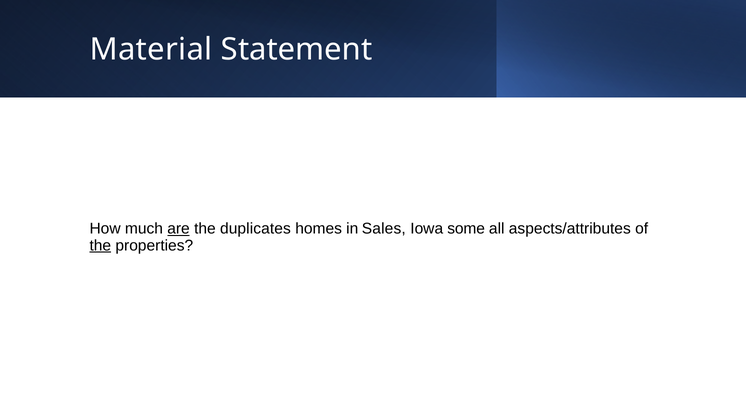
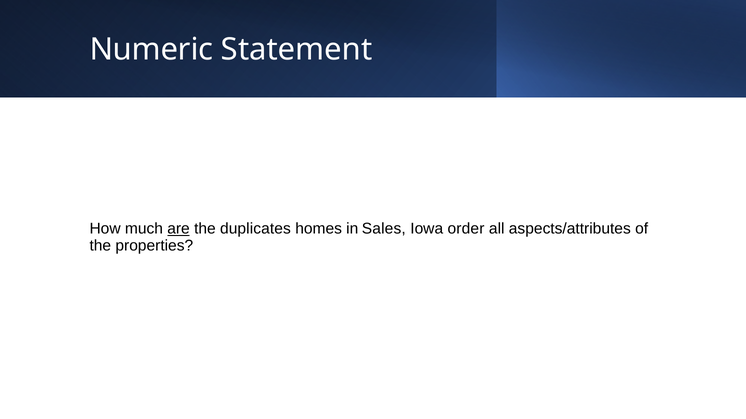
Material: Material -> Numeric (151, 49)
some: some -> order (466, 229)
the underline: present -> none (100, 246)
